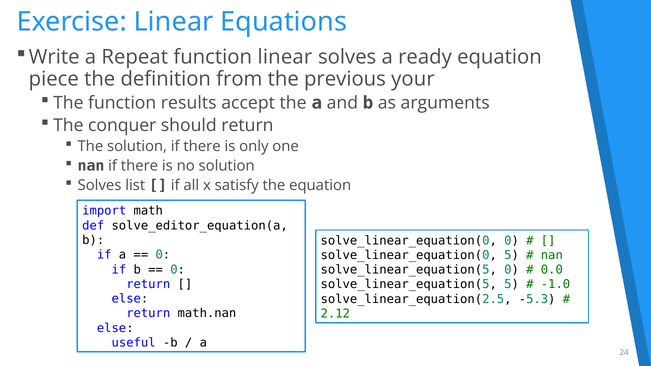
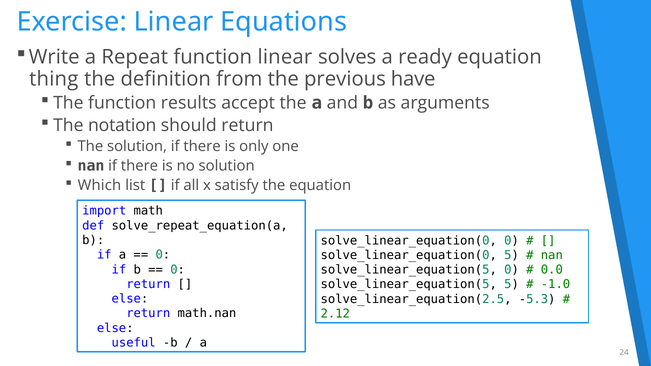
piece: piece -> thing (54, 79)
your: your -> have (413, 79)
conquer: conquer -> notation (122, 125)
Solves: Solves -> Which (99, 185)
solve_editor_equation(a: solve_editor_equation(a -> solve_repeat_equation(a (200, 226)
